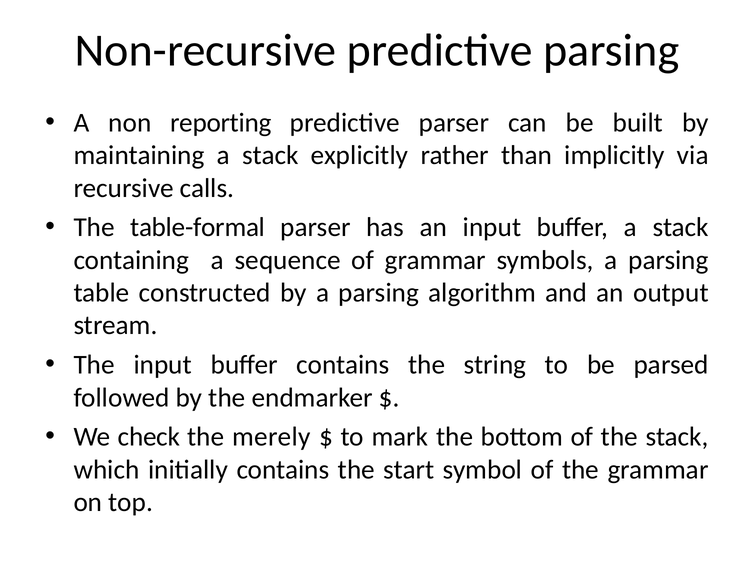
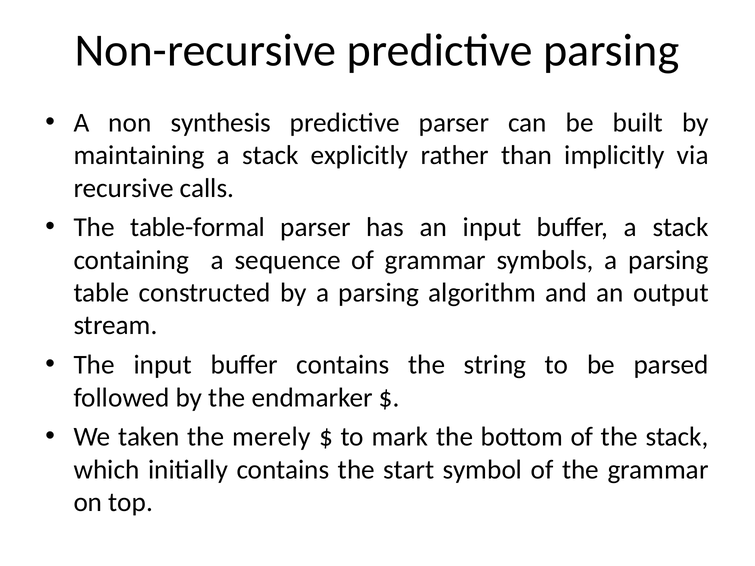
reporting: reporting -> synthesis (221, 123)
check: check -> taken (149, 437)
